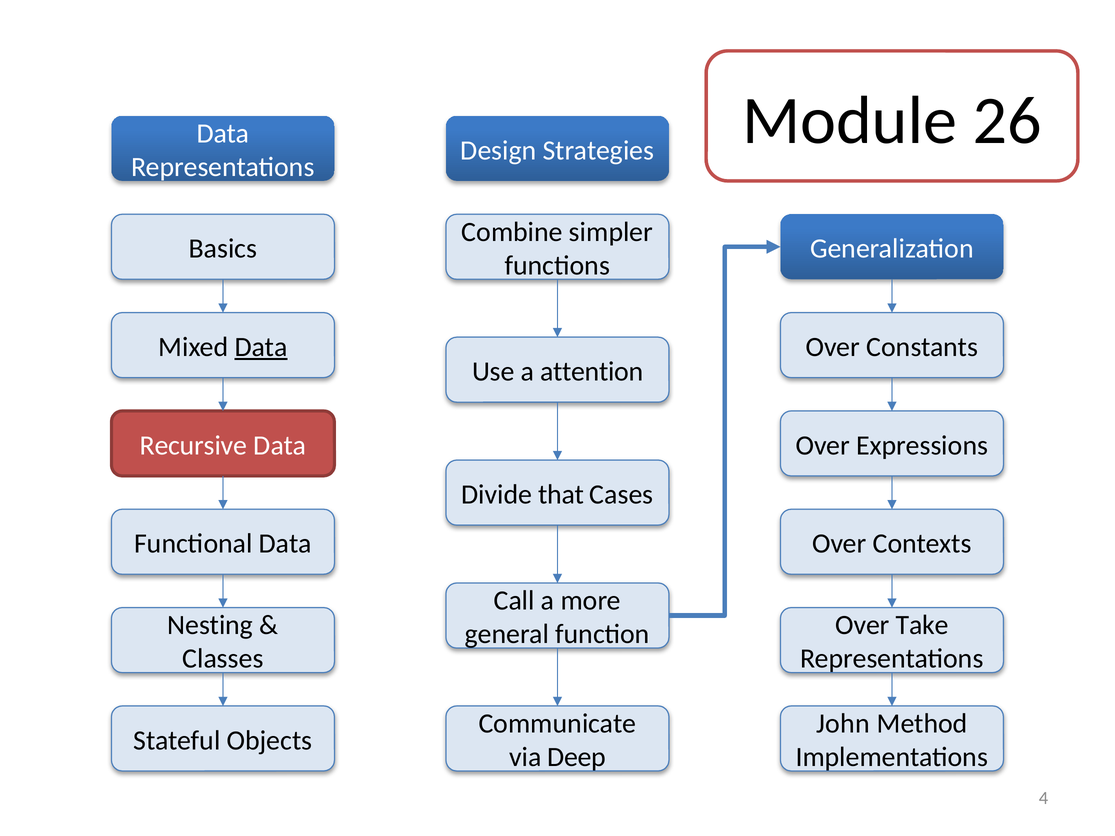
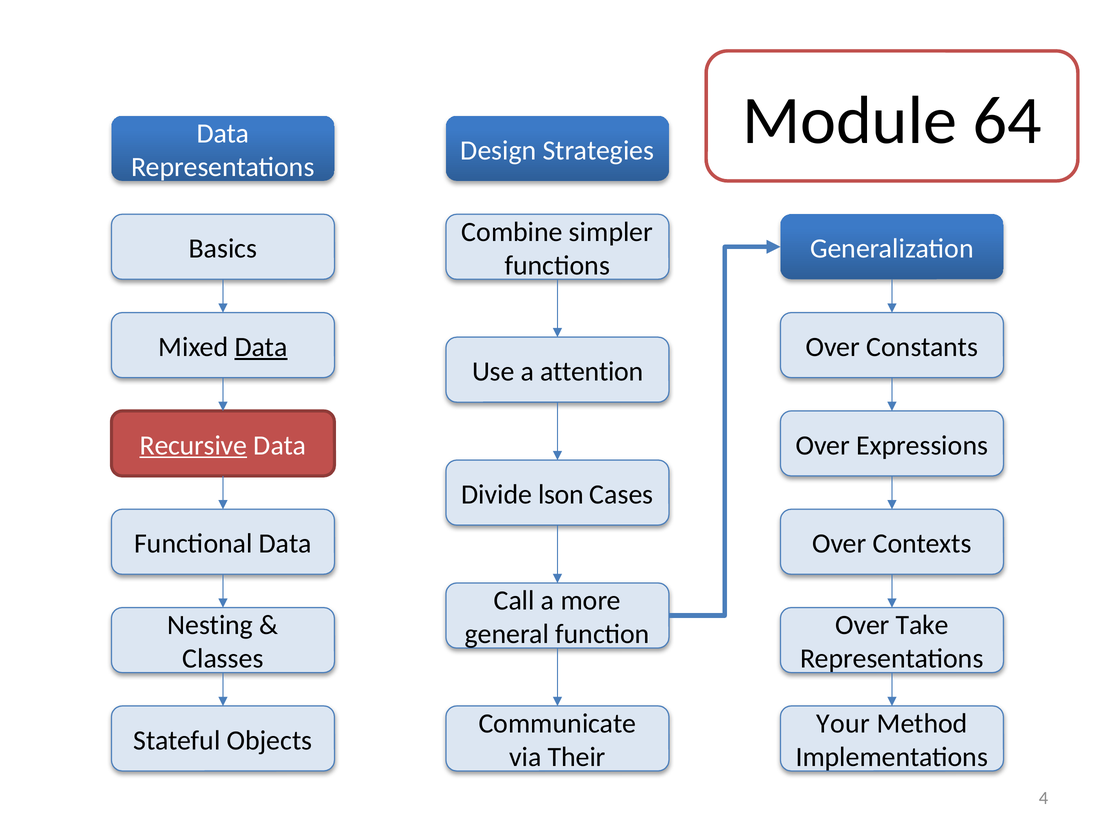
26: 26 -> 64 (1007, 121)
Recursive underline: none -> present (193, 445)
that: that -> lson (561, 495)
John: John -> Your (843, 724)
Deep: Deep -> Their (577, 757)
